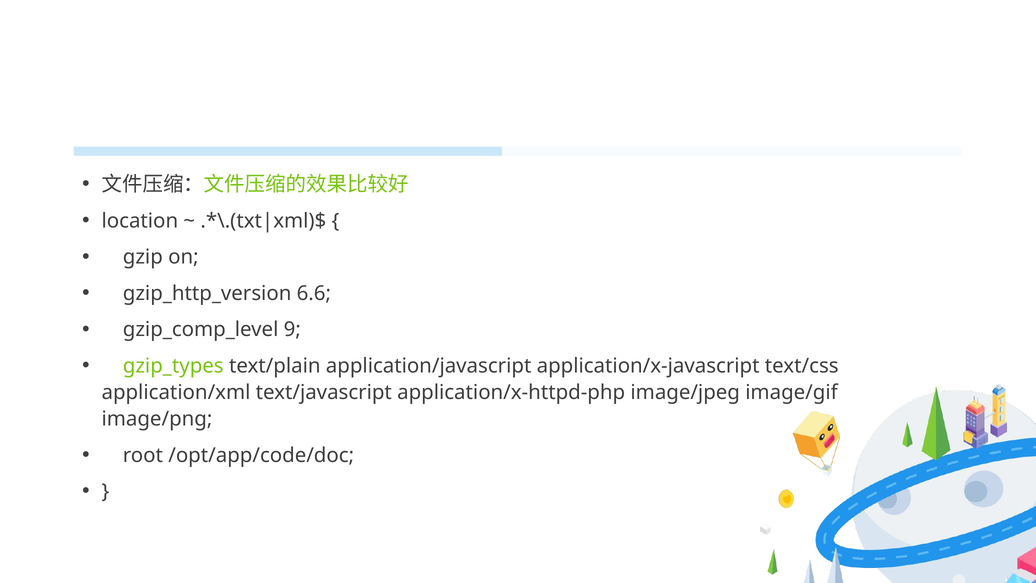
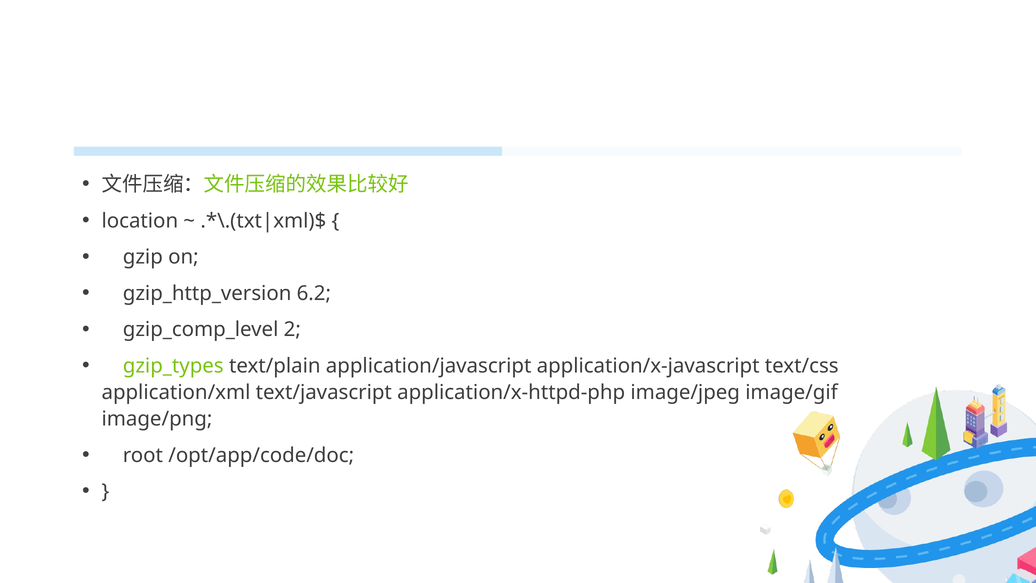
6.6: 6.6 -> 6.2 (314, 293)
9: 9 -> 2 (292, 329)
